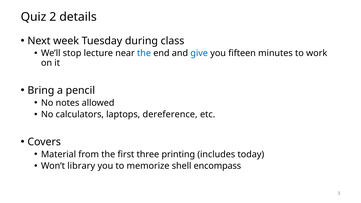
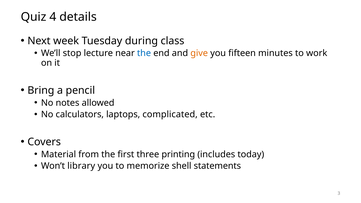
2: 2 -> 4 (53, 17)
give colour: blue -> orange (199, 53)
dereference: dereference -> complicated (170, 115)
encompass: encompass -> statements (217, 166)
